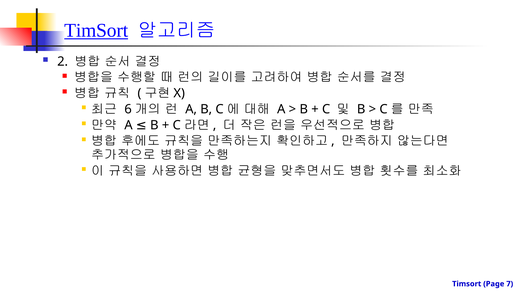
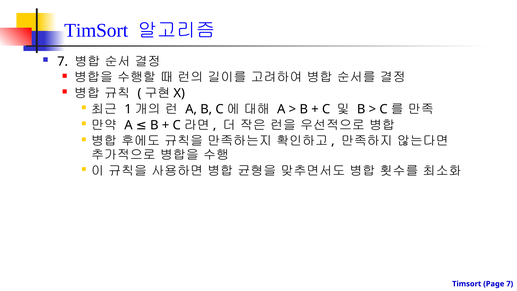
TimSort underline: present -> none (96, 31)
2: 2 -> 7 (63, 61)
6: 6 -> 1 (128, 109)
